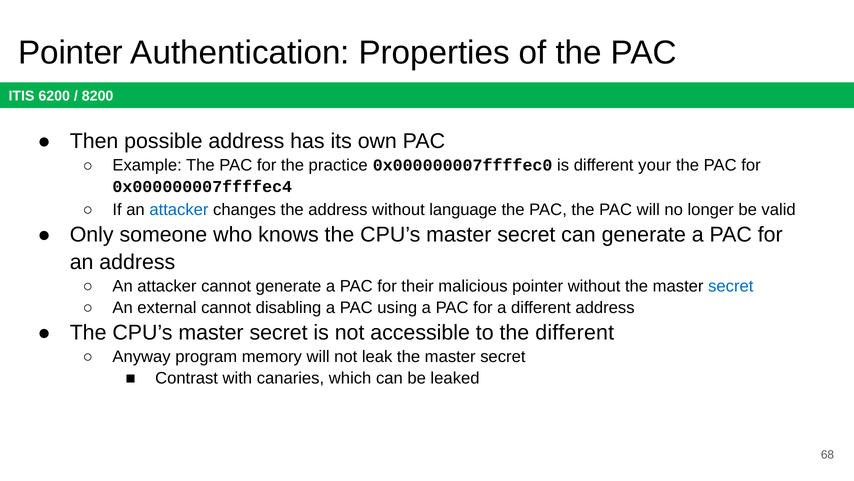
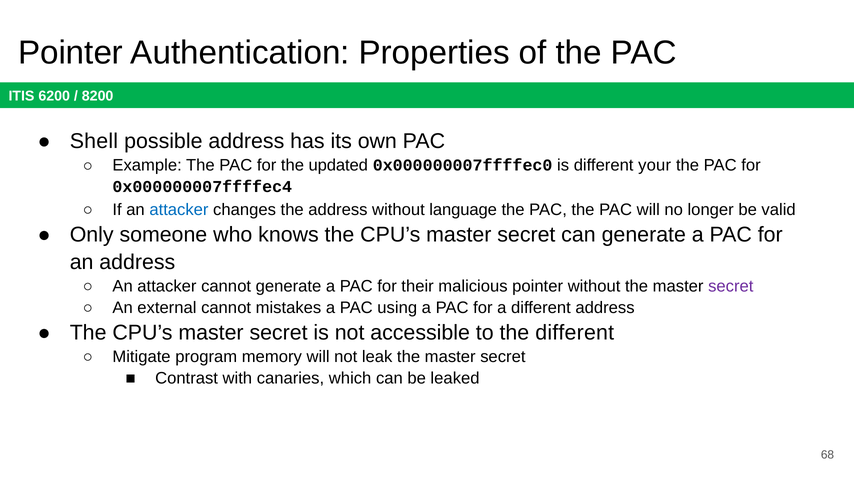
Then: Then -> Shell (94, 141)
practice: practice -> updated (338, 165)
secret colour: blue -> purple (731, 286)
disabling: disabling -> mistakes (288, 307)
Anyway: Anyway -> Mitigate (142, 356)
